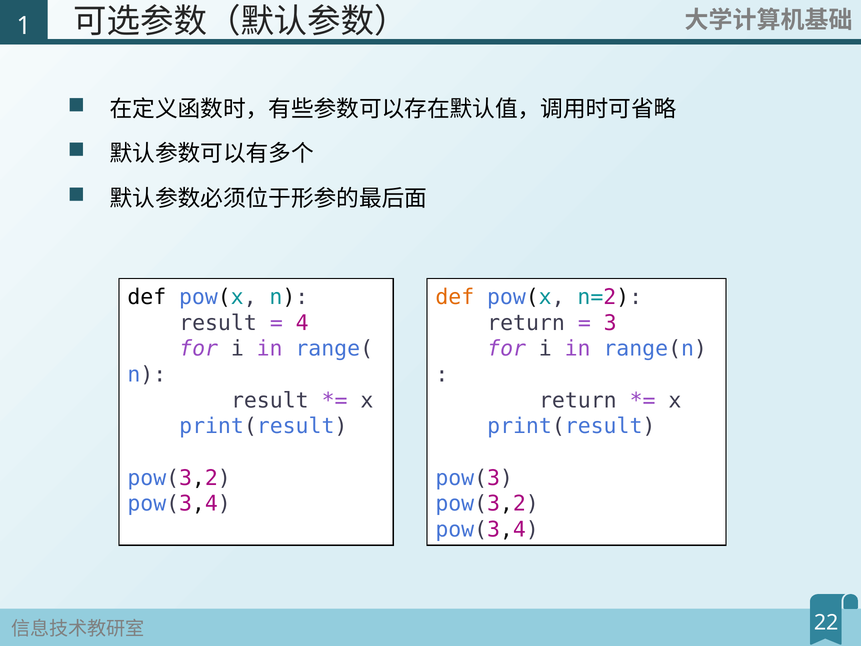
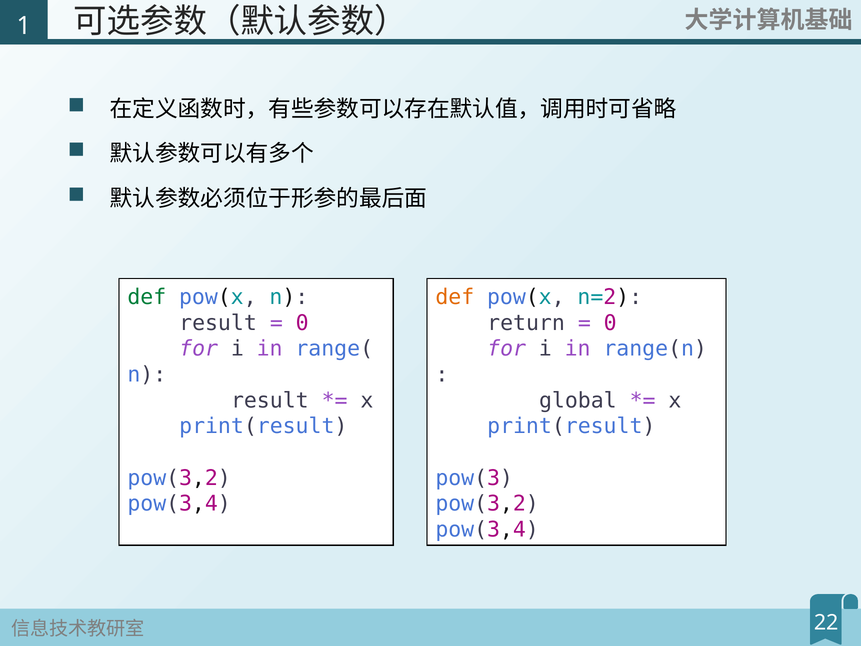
def colour: black -> green (147, 297)
4: 4 -> 0 (302, 323)
3: 3 -> 0 (610, 323)
return: return -> global (578, 400)
